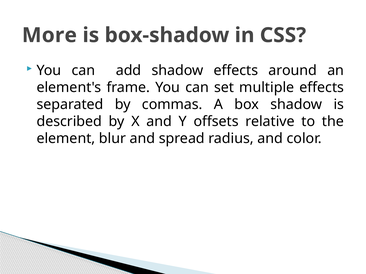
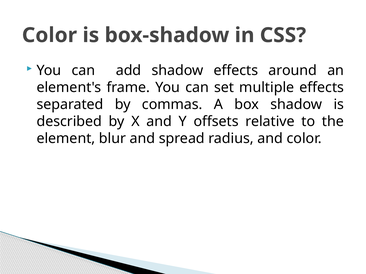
More: More -> Color (49, 35)
